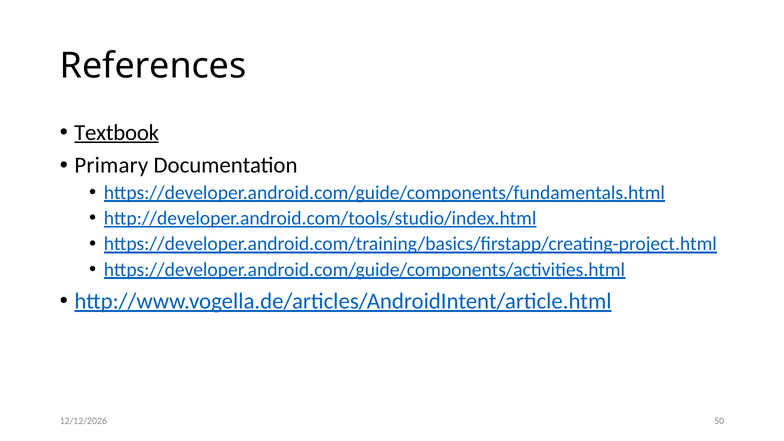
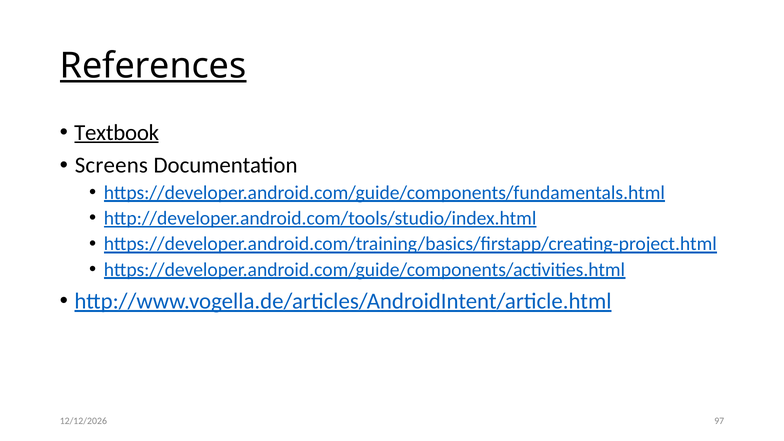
References underline: none -> present (153, 66)
Primary: Primary -> Screens (111, 165)
50: 50 -> 97 (719, 421)
